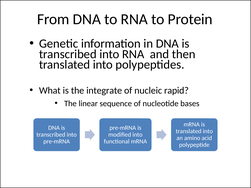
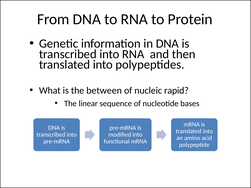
integrate: integrate -> between (104, 91)
